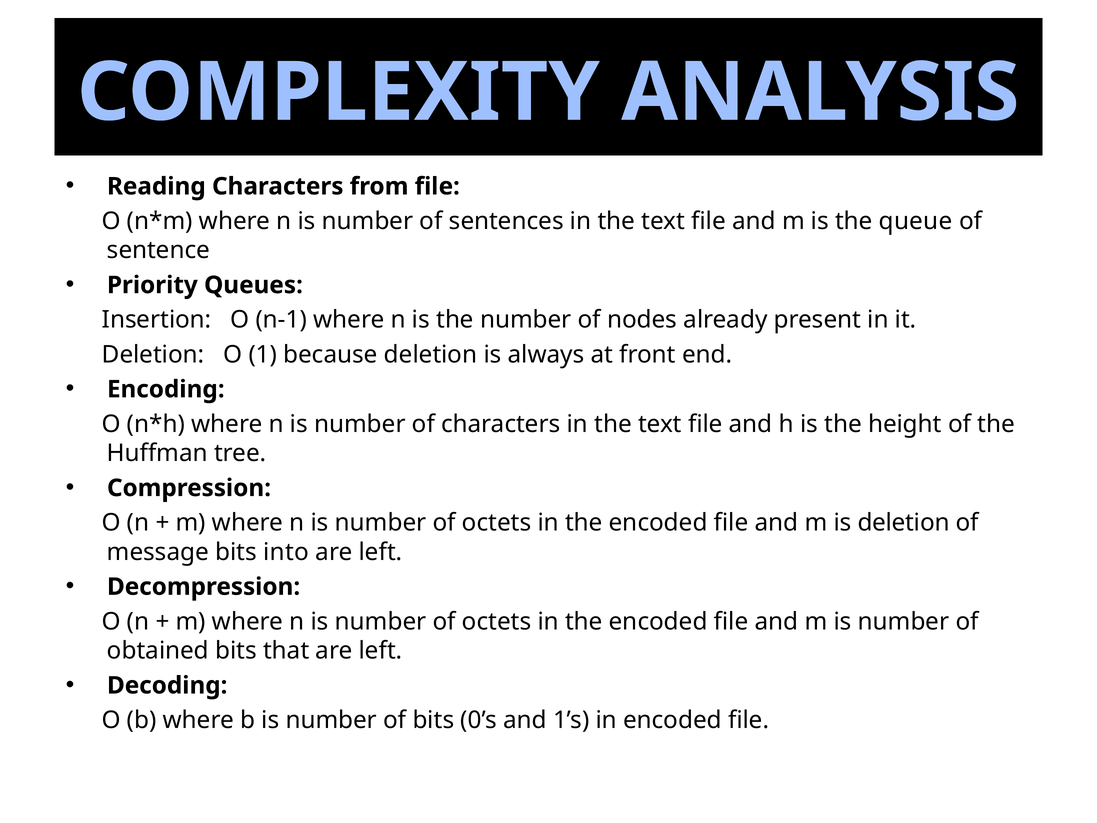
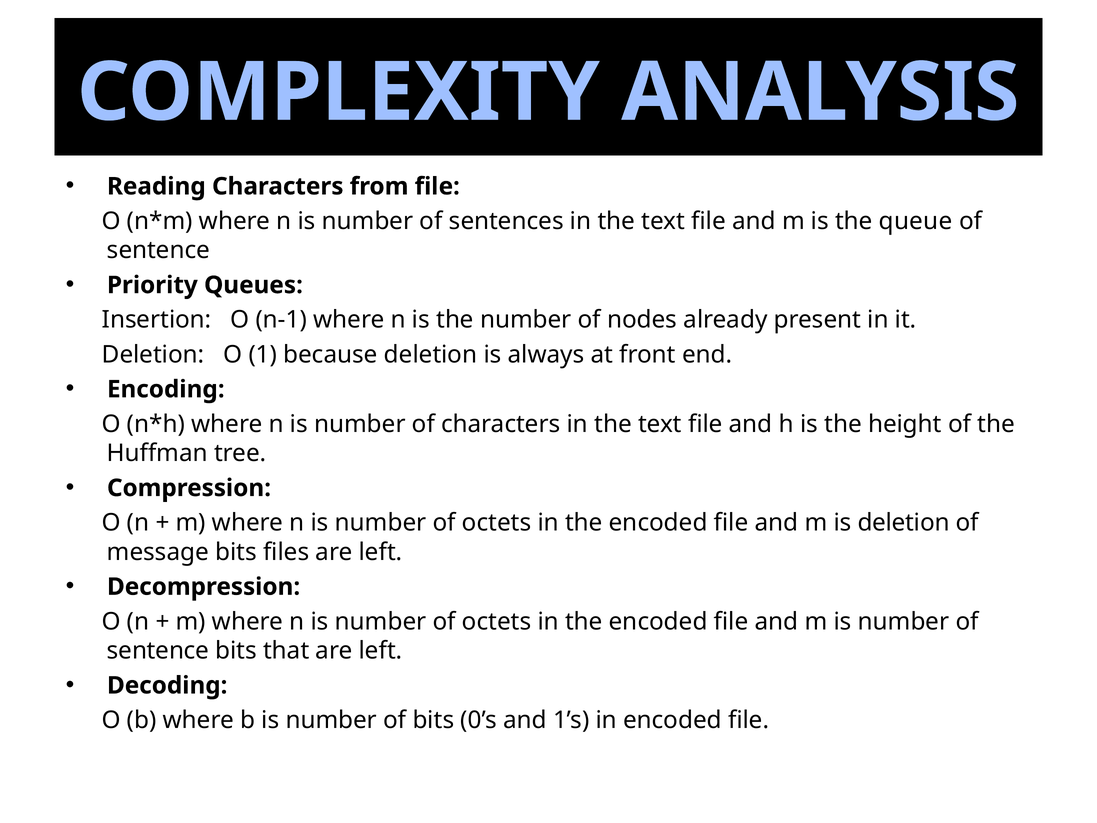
into: into -> files (286, 552)
obtained: obtained -> sentence (158, 651)
